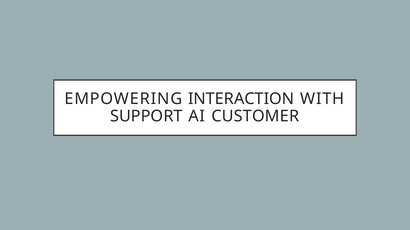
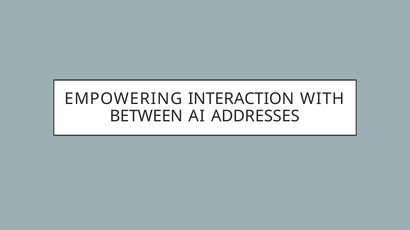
SUPPORT: SUPPORT -> BETWEEN (146, 117)
CUSTOMER: CUSTOMER -> ADDRESSES (255, 117)
